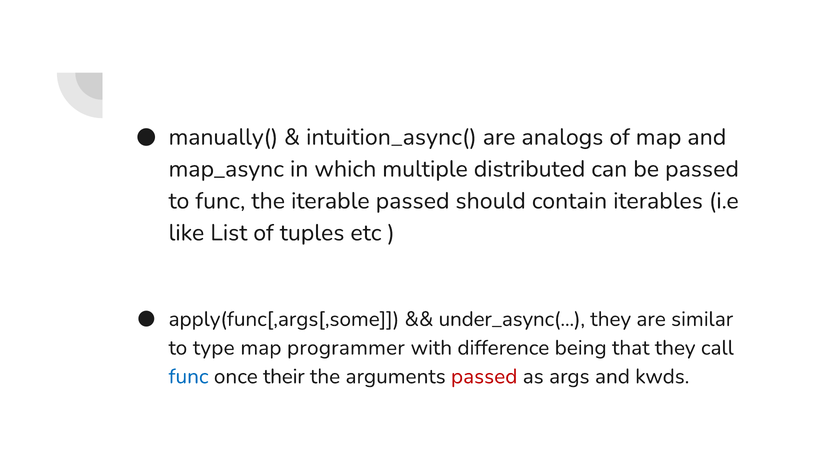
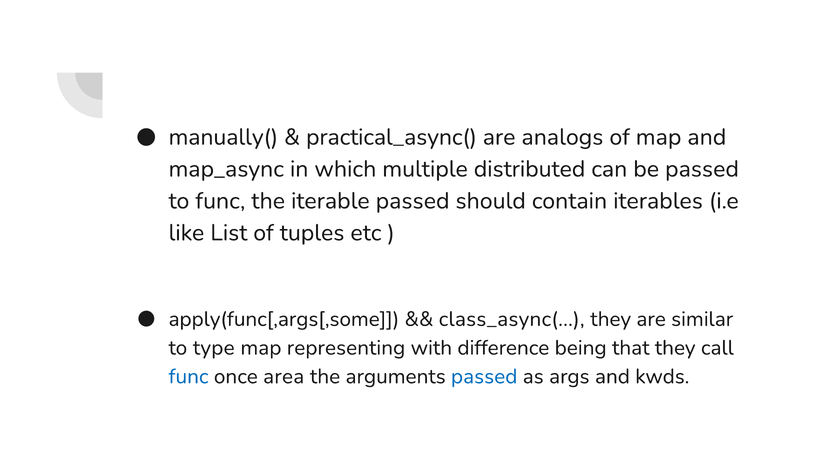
intuition_async(: intuition_async( -> practical_async( (391, 137)
under_async(: under_async( -> class_async( (512, 319)
programmer: programmer -> representing (346, 348)
their: their -> area (284, 376)
passed colour: red -> blue (484, 376)
